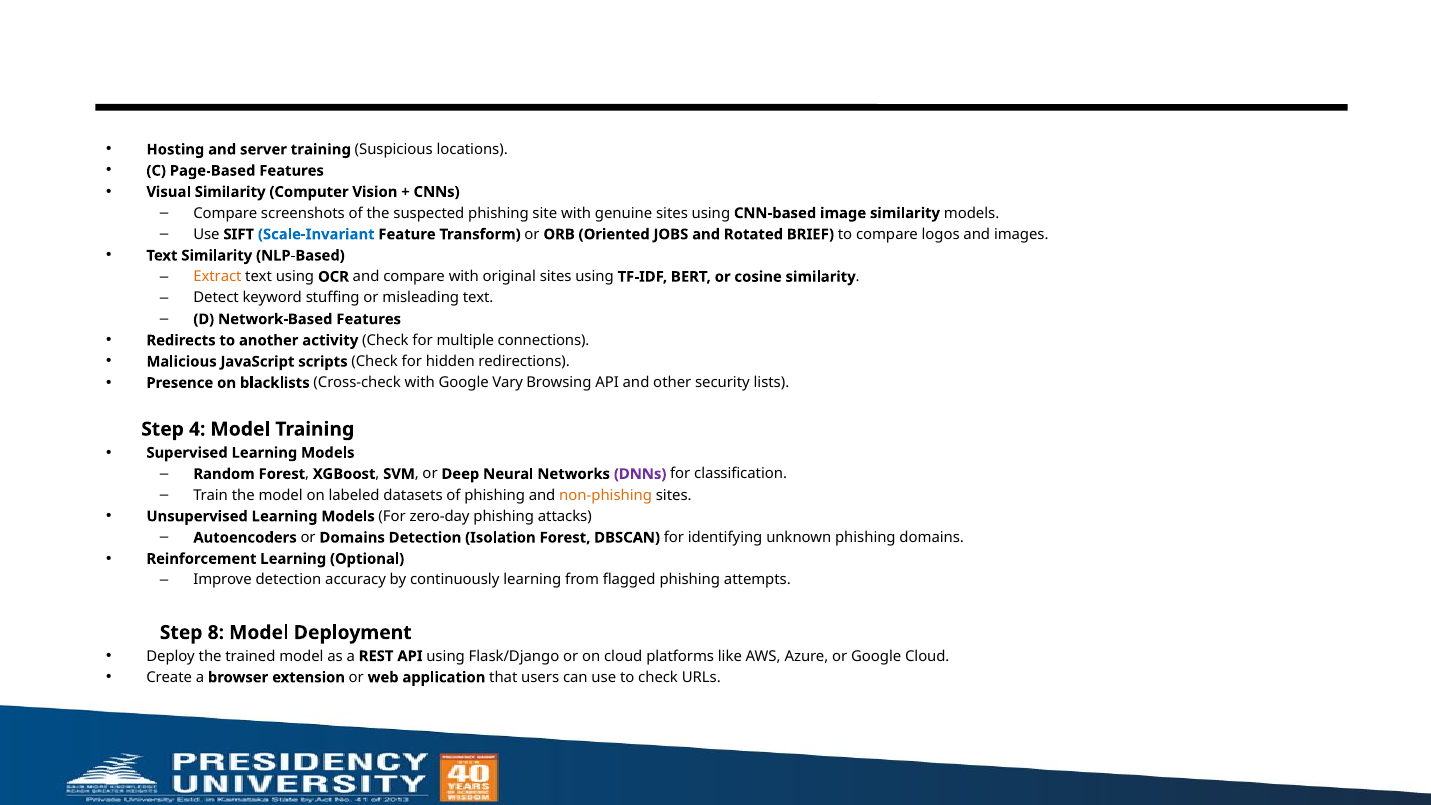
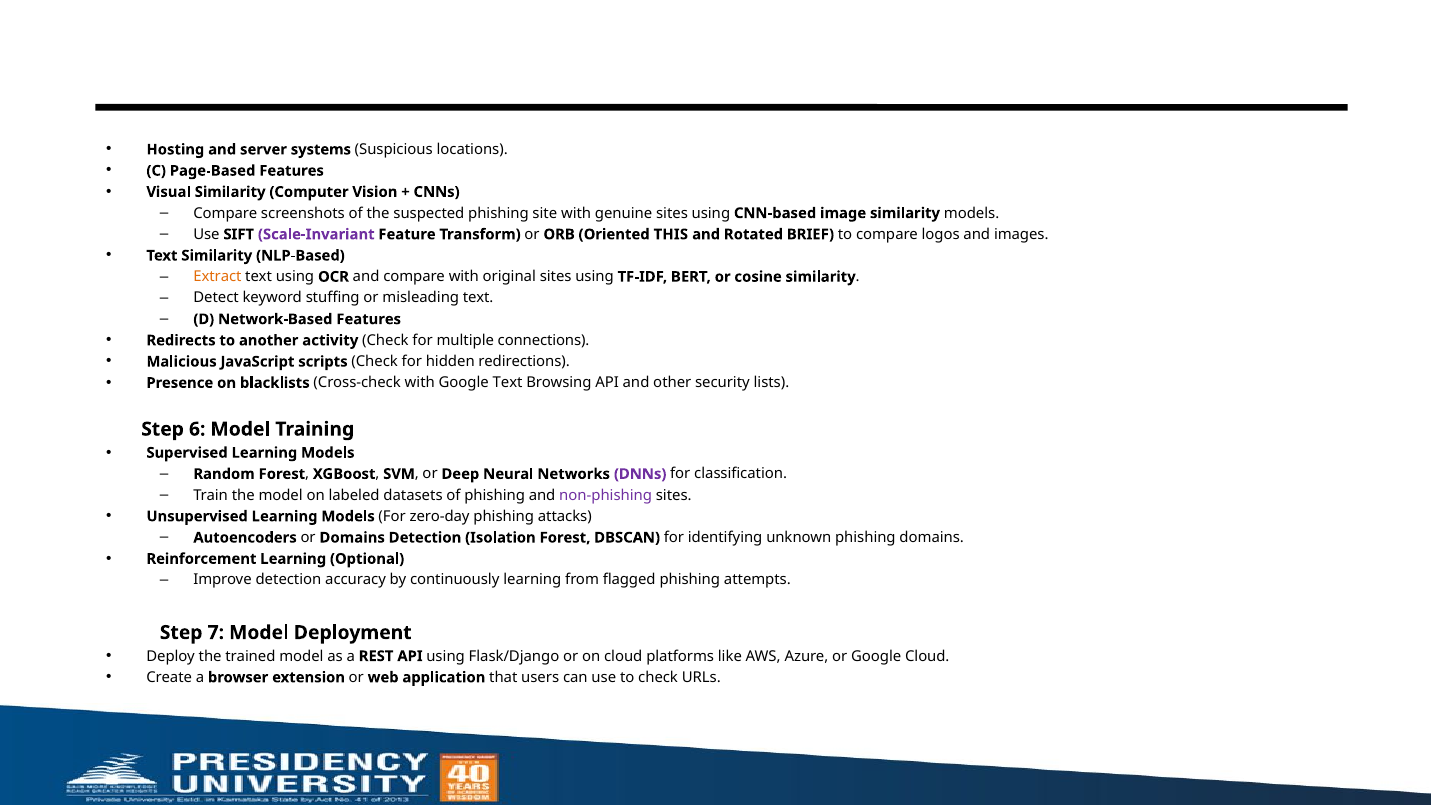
server training: training -> systems (321, 150)
Scale-Invariant colour: blue -> purple (316, 234)
JOBS: JOBS -> THIS (671, 234)
Google Vary: Vary -> Text (508, 383)
4: 4 -> 6 (197, 429)
non-phishing colour: orange -> purple (606, 495)
8: 8 -> 7 (216, 633)
